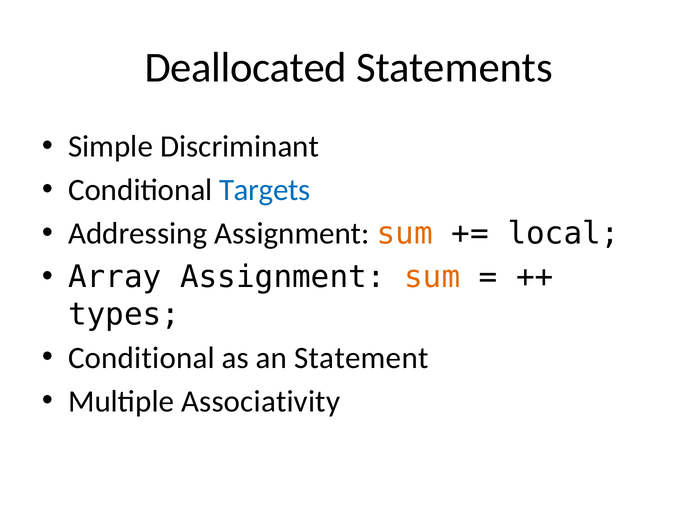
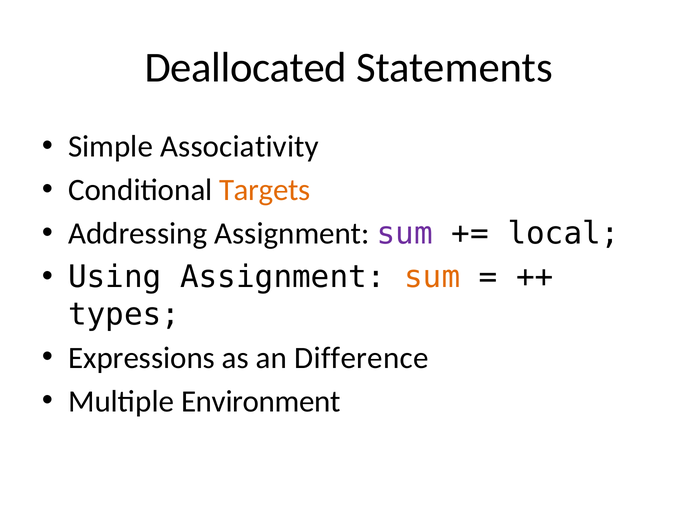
Discriminant: Discriminant -> Associativity (240, 146)
Targets colour: blue -> orange (265, 190)
sum colour: orange -> purple (405, 233)
Array: Array -> Using (115, 277)
Conditional: Conditional -> Expressions (142, 357)
Statement: Statement -> Difference (361, 357)
Associativity: Associativity -> Environment (261, 401)
